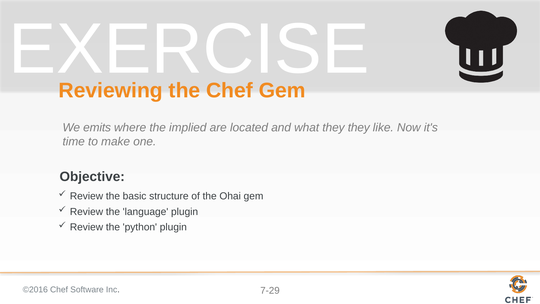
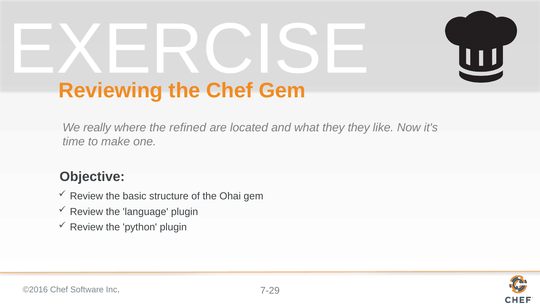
emits: emits -> really (97, 127)
implied: implied -> refined (188, 127)
